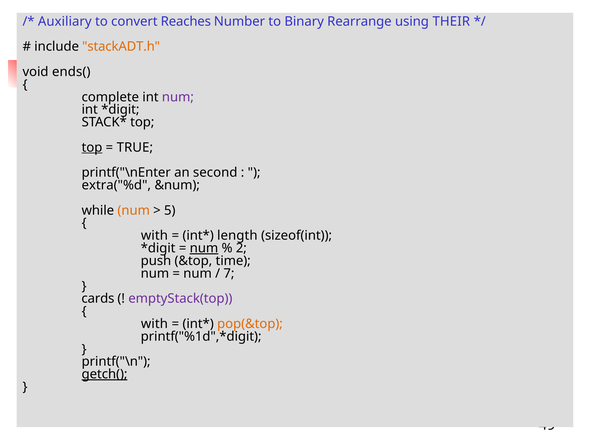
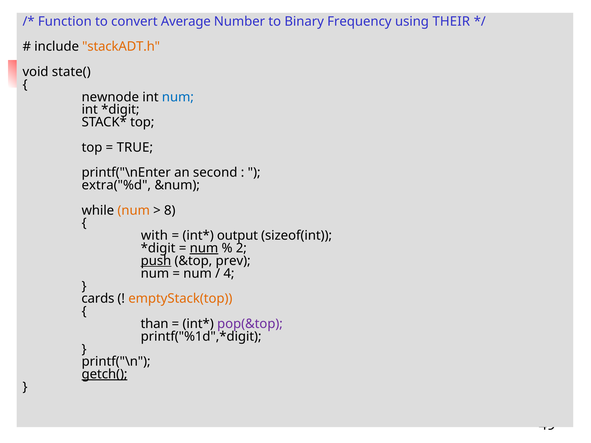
Auxiliary: Auxiliary -> Function (65, 21)
Reaches: Reaches -> Average (186, 21)
Rearrange: Rearrange -> Frequency (359, 21)
ends(: ends( -> state( (71, 72)
complete: complete -> newnode (110, 97)
num colour: purple -> blue (178, 97)
top underline: present -> none (92, 147)
5: 5 -> 8 (170, 211)
length: length -> output (237, 236)
push underline: none -> present (156, 261)
time: time -> prev (233, 261)
7: 7 -> 4 (229, 274)
emptyStack(top colour: purple -> orange (180, 299)
with: with -> than (155, 324)
pop(&top colour: orange -> purple (250, 324)
